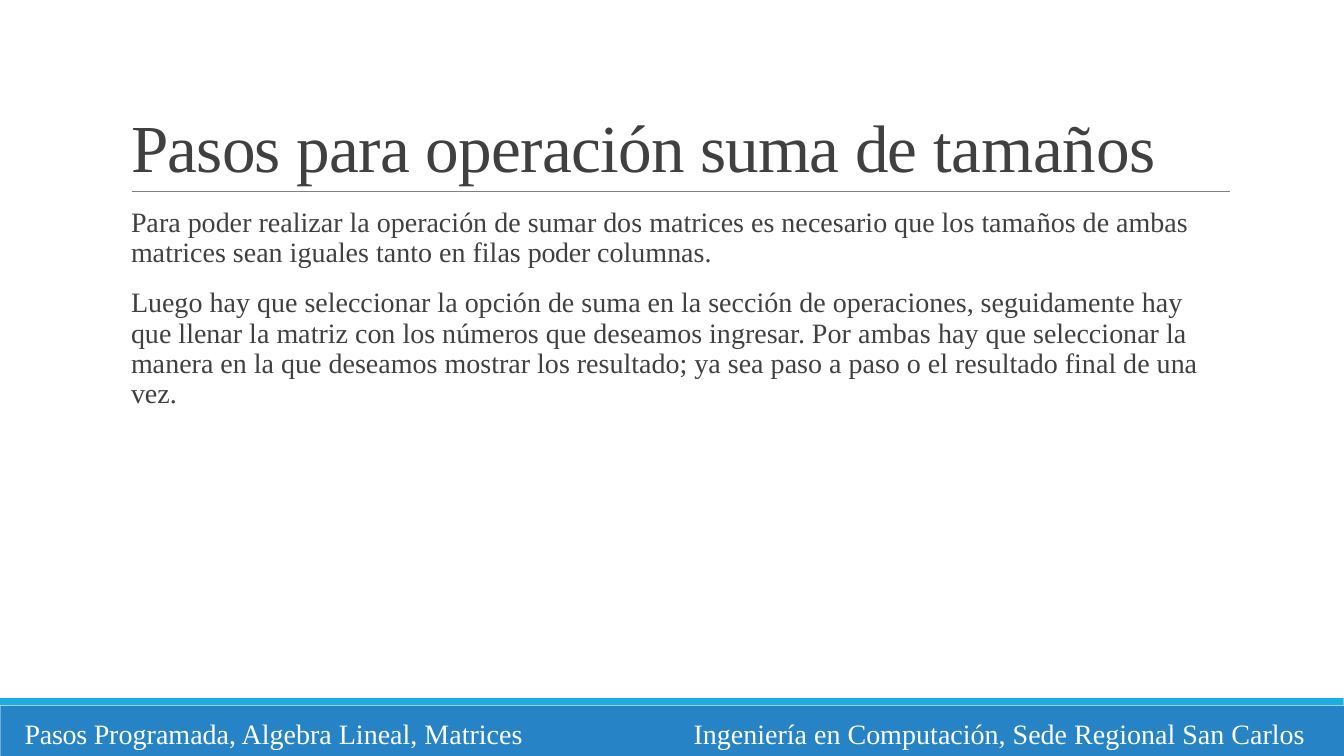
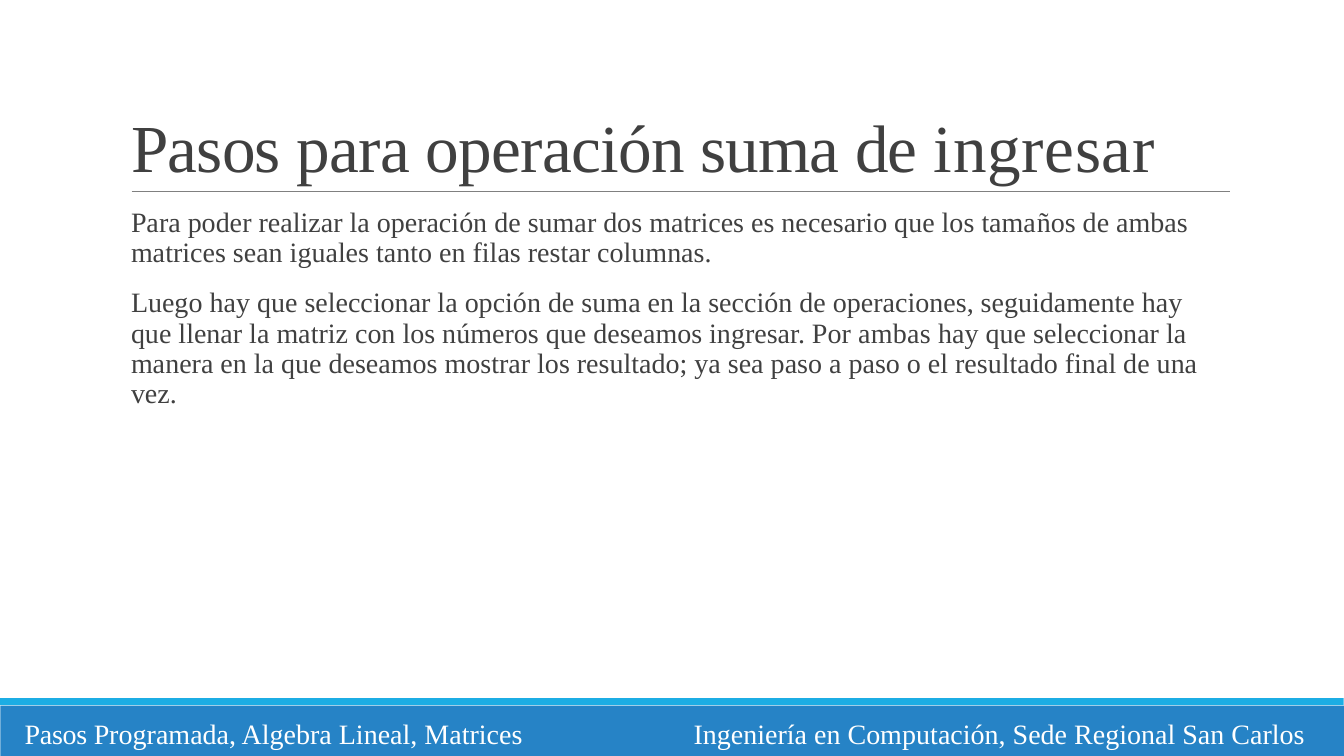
de tamaños: tamaños -> ingresar (1044, 151)
filas poder: poder -> restar (559, 254)
